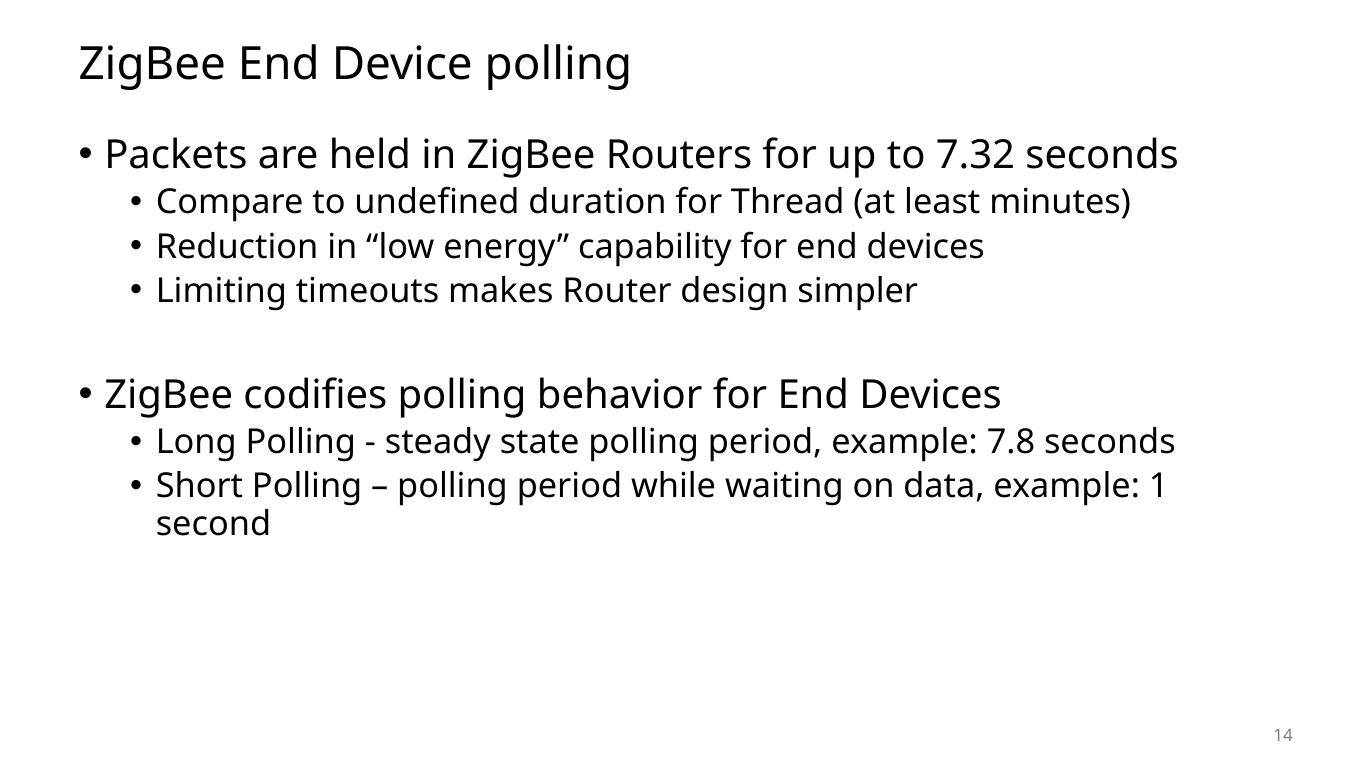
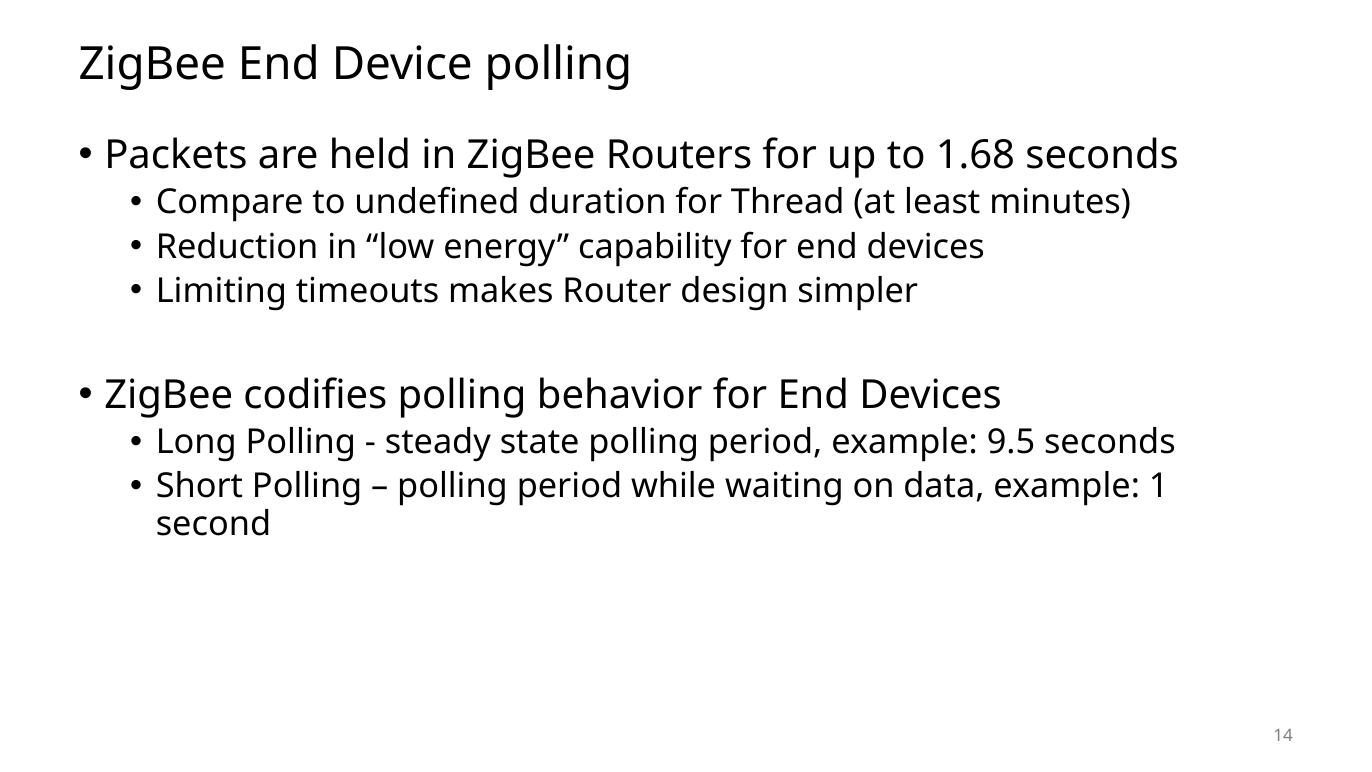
7.32: 7.32 -> 1.68 (975, 155)
7.8: 7.8 -> 9.5 (1011, 442)
